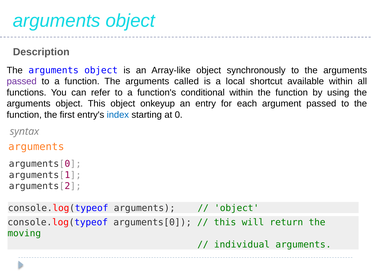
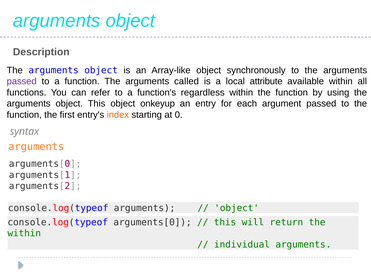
shortcut: shortcut -> attribute (266, 81)
conditional: conditional -> regardless (203, 93)
index colour: blue -> orange (118, 115)
moving: moving -> within (24, 234)
